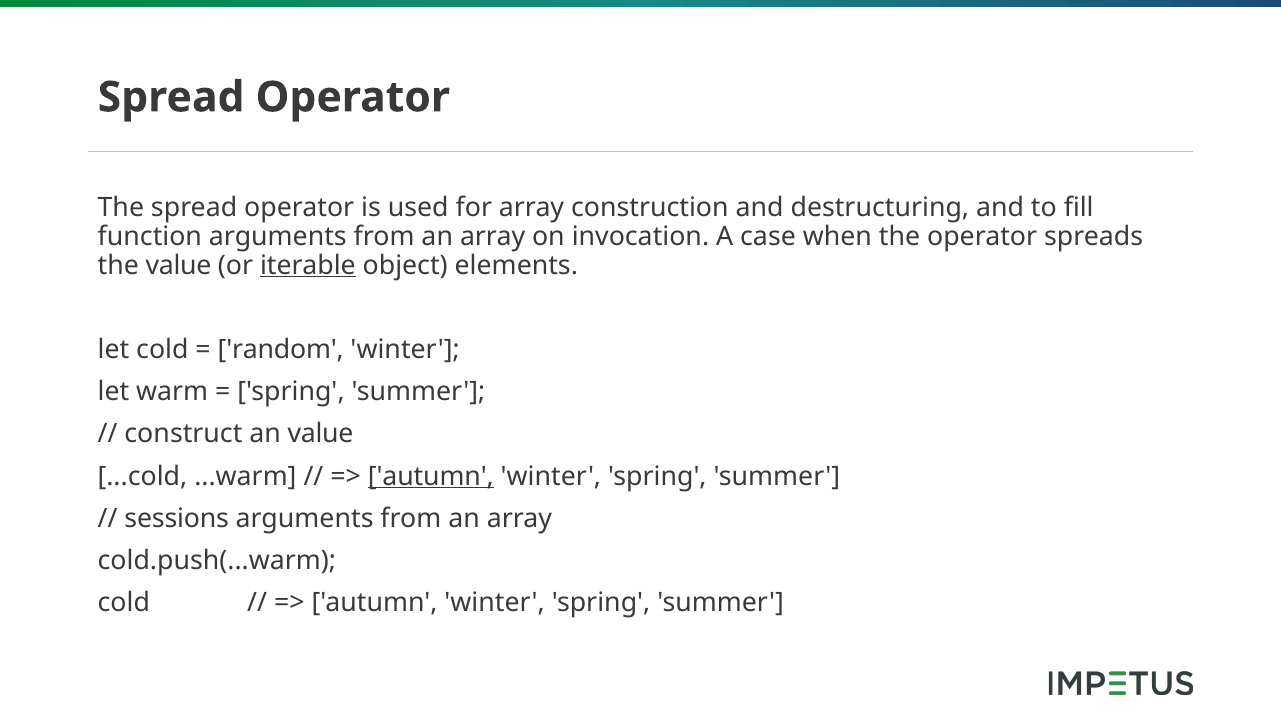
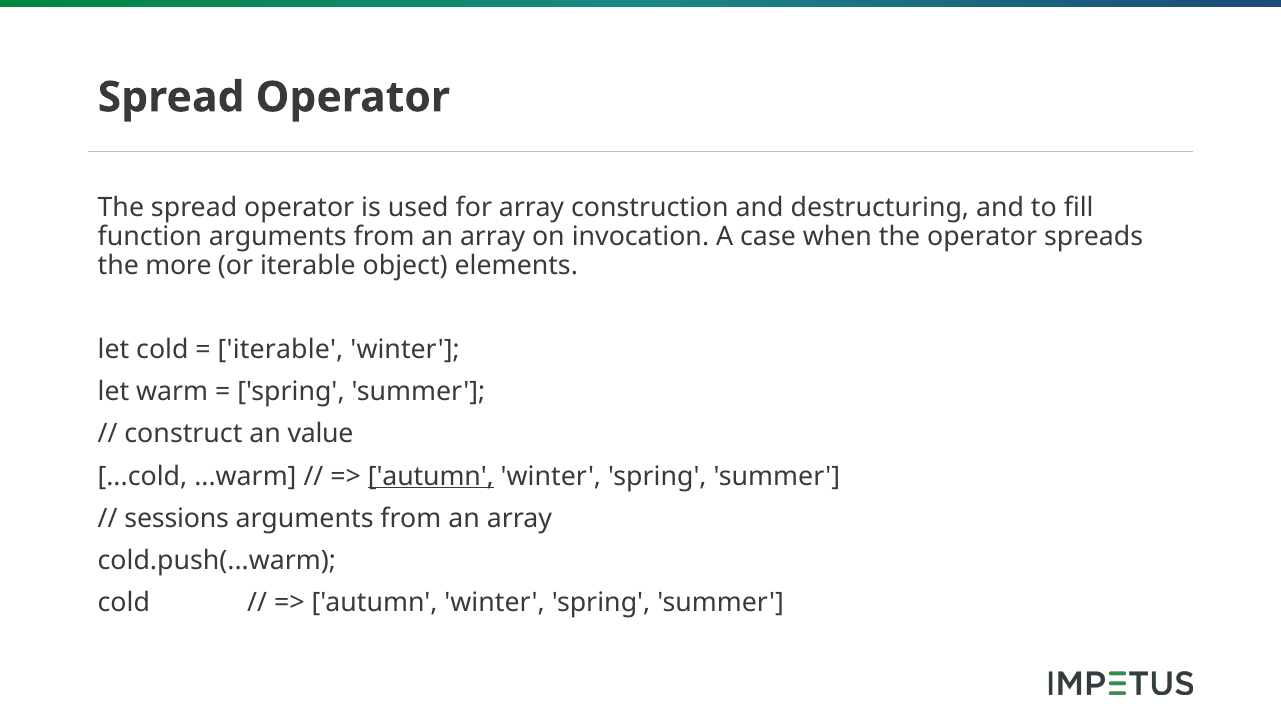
the value: value -> more (179, 265)
iterable underline: present -> none (308, 265)
random: random -> iterable (281, 349)
